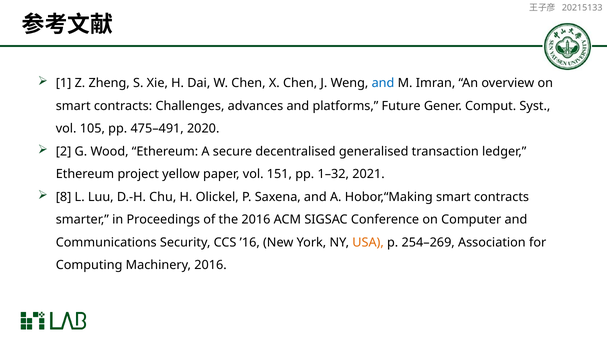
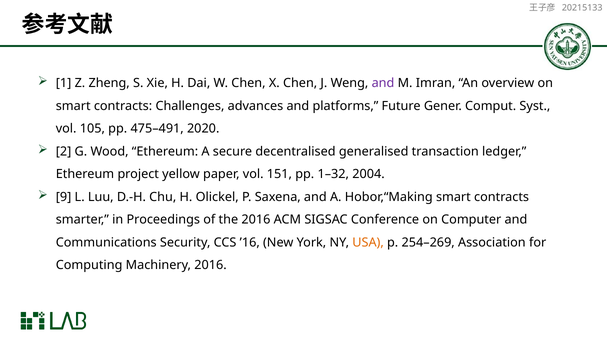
and colour: blue -> purple (383, 83)
2021: 2021 -> 2004 (368, 174)
8: 8 -> 9 (64, 197)
